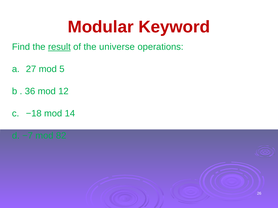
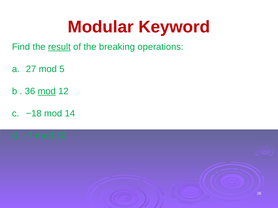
universe: universe -> breaking (117, 47)
mod underline: none -> present (47, 91)
82: 82 -> 20 (61, 136)
